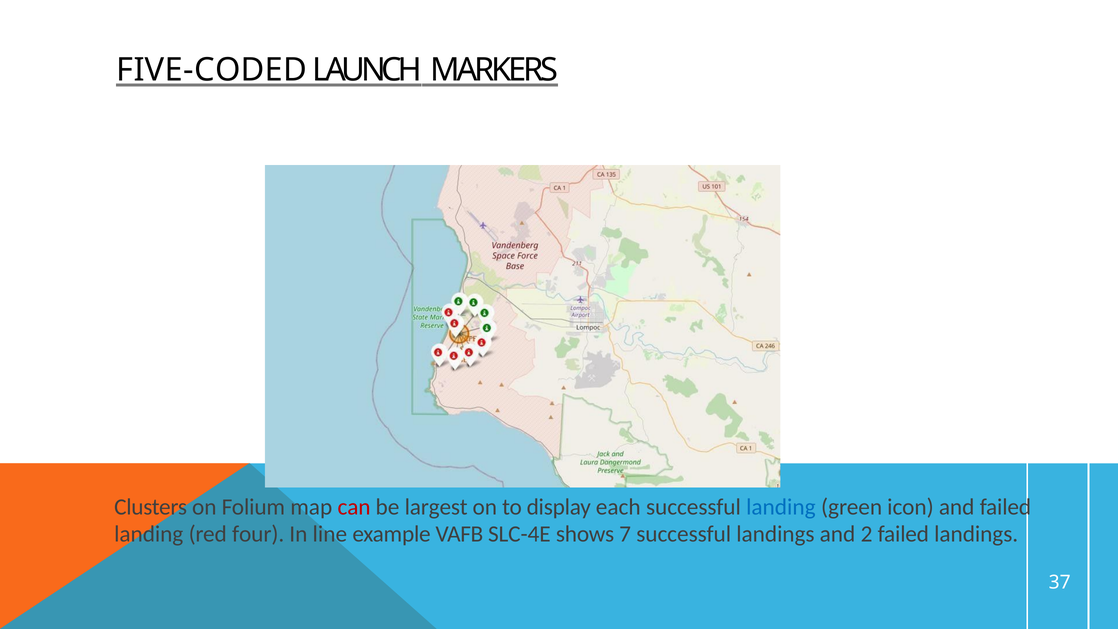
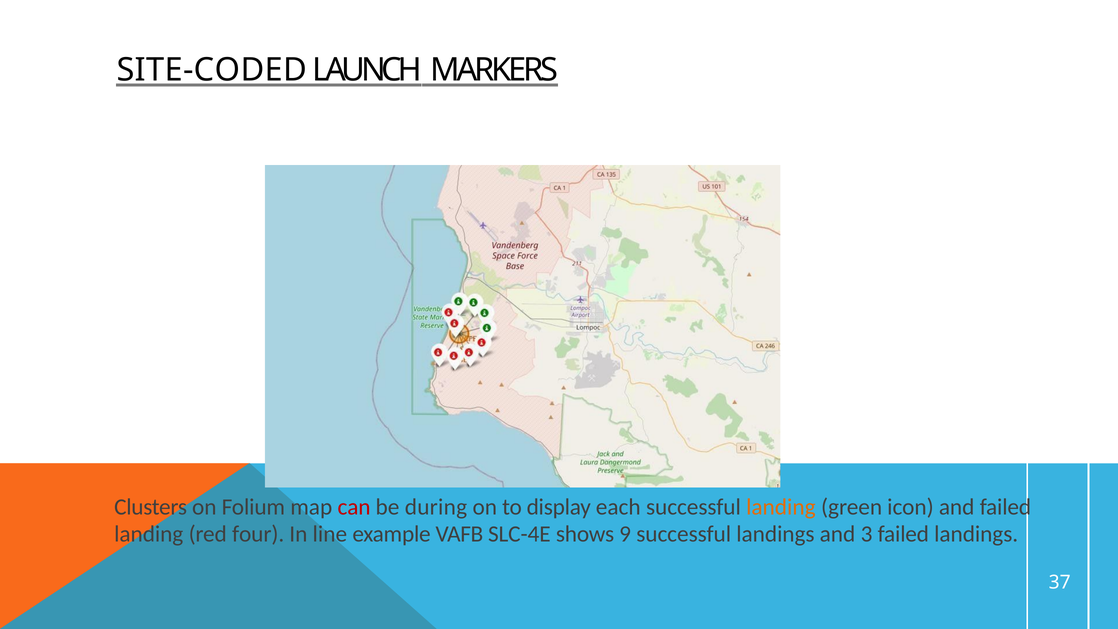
FIVE-CODED: FIVE-CODED -> SITE-CODED (212, 70)
largest: largest -> during (436, 507)
landing colour: blue -> orange (781, 507)
7: 7 -> 9 (625, 534)
2: 2 -> 3 (867, 534)
